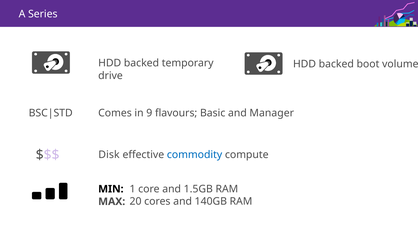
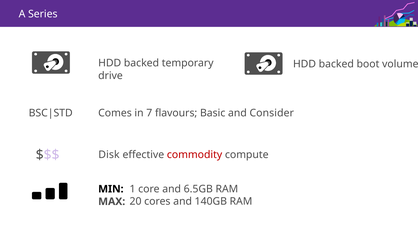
9: 9 -> 7 (149, 113)
Manager: Manager -> Consider (272, 113)
commodity colour: blue -> red (195, 155)
1.5GB: 1.5GB -> 6.5GB (198, 189)
